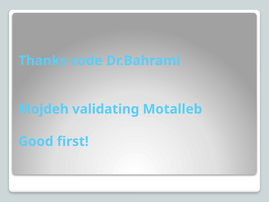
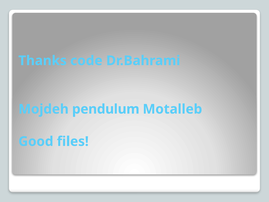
validating: validating -> pendulum (106, 109)
first: first -> files (73, 141)
